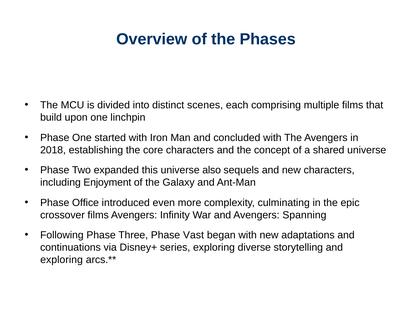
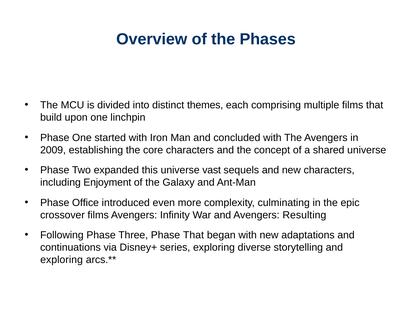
scenes: scenes -> themes (205, 105)
2018: 2018 -> 2009 (53, 150)
also: also -> vast (212, 170)
Spanning: Spanning -> Resulting (304, 215)
Phase Vast: Vast -> That (194, 235)
